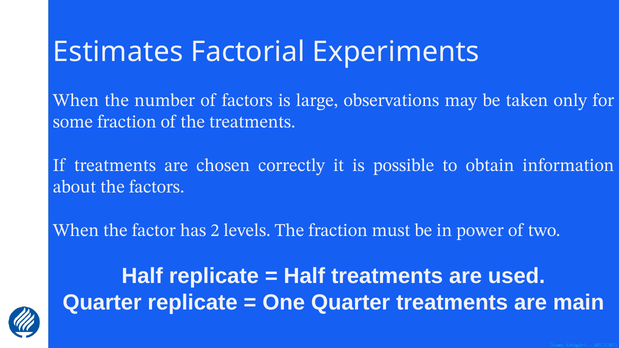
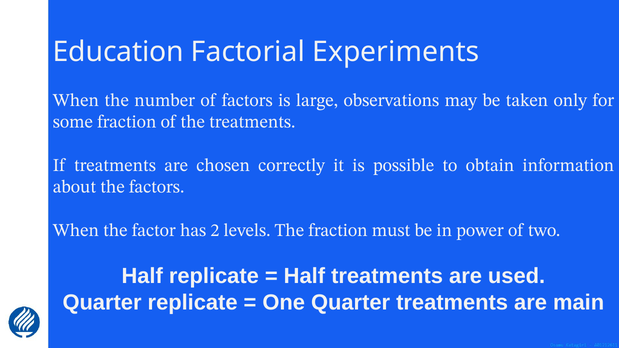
Estimates: Estimates -> Education (118, 52)
